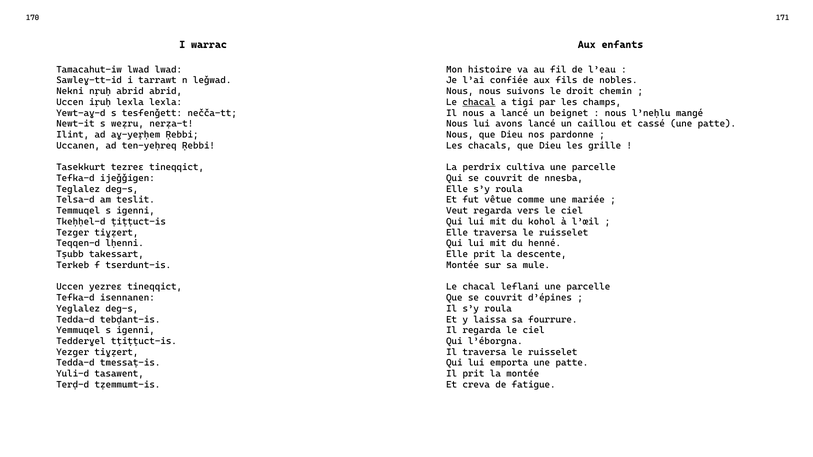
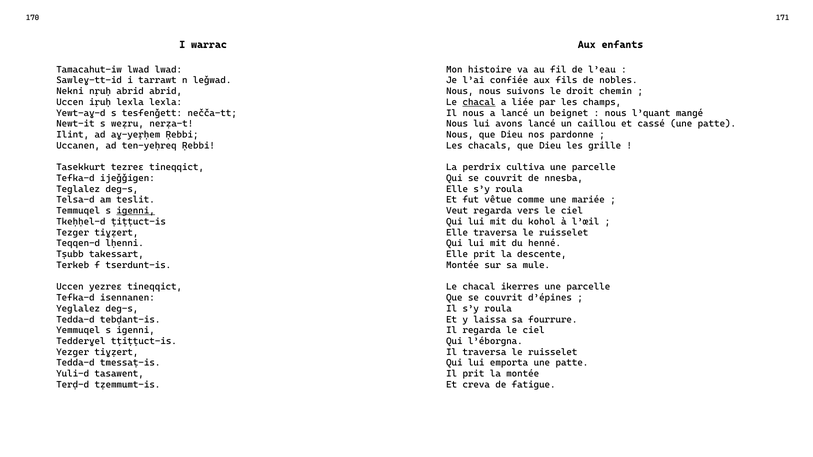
tigi: tigi -> liée (523, 102)
l’neḥlu: l’neḥlu -> l’quant (651, 113)
igenni underline: none -> present (136, 211)
leflani: leflani -> ikerres (520, 287)
